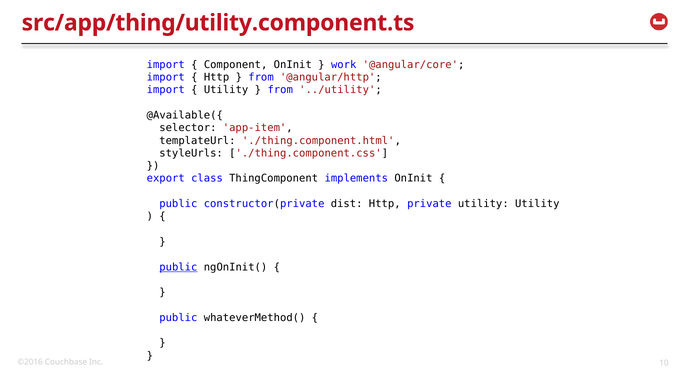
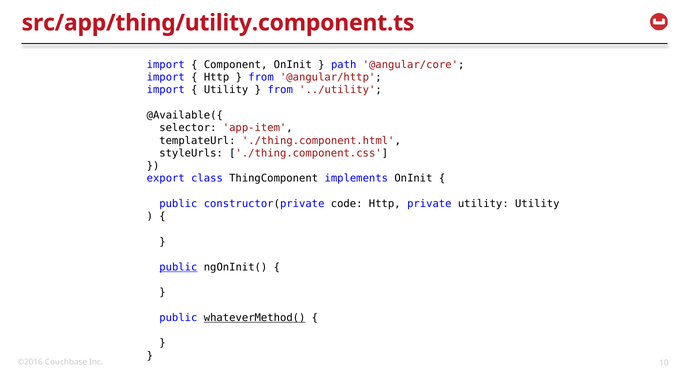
work: work -> path (344, 65)
dist: dist -> code (347, 204)
whateverMethod( underline: none -> present (255, 317)
